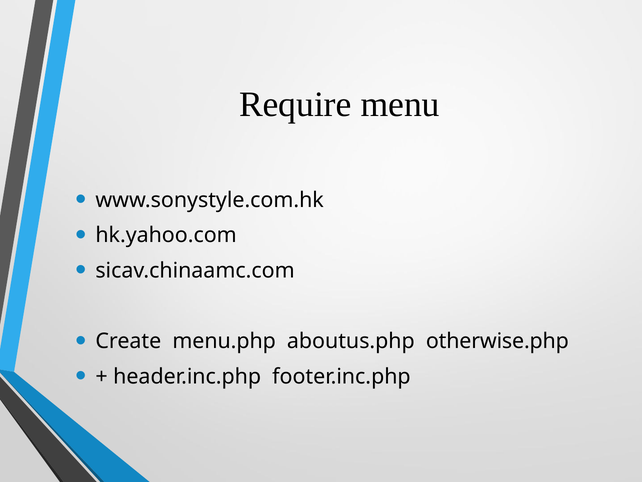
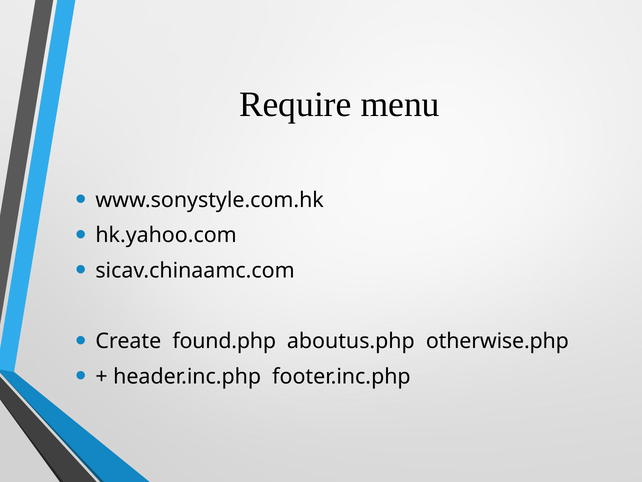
menu.php: menu.php -> found.php (224, 341)
